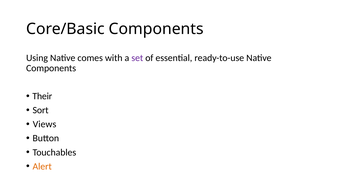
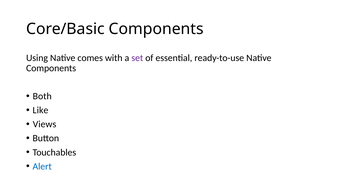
Their: Their -> Both (42, 96)
Sort: Sort -> Like (40, 110)
Alert colour: orange -> blue (42, 166)
